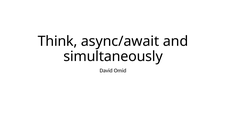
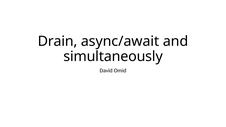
Think: Think -> Drain (58, 41)
